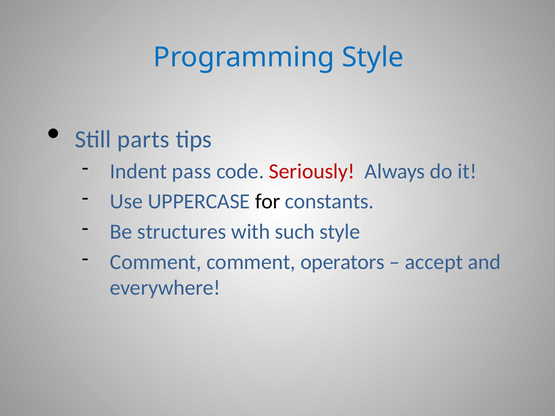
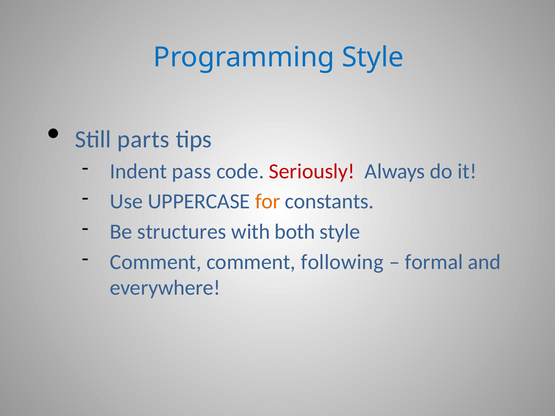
for colour: black -> orange (268, 202)
such: such -> both (295, 232)
operators: operators -> following (342, 262)
accept: accept -> formal (434, 262)
